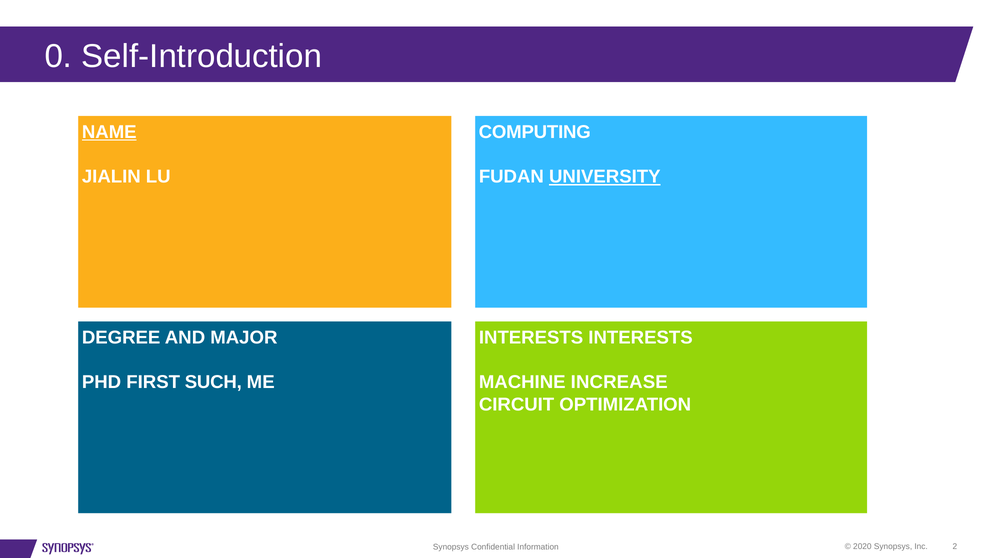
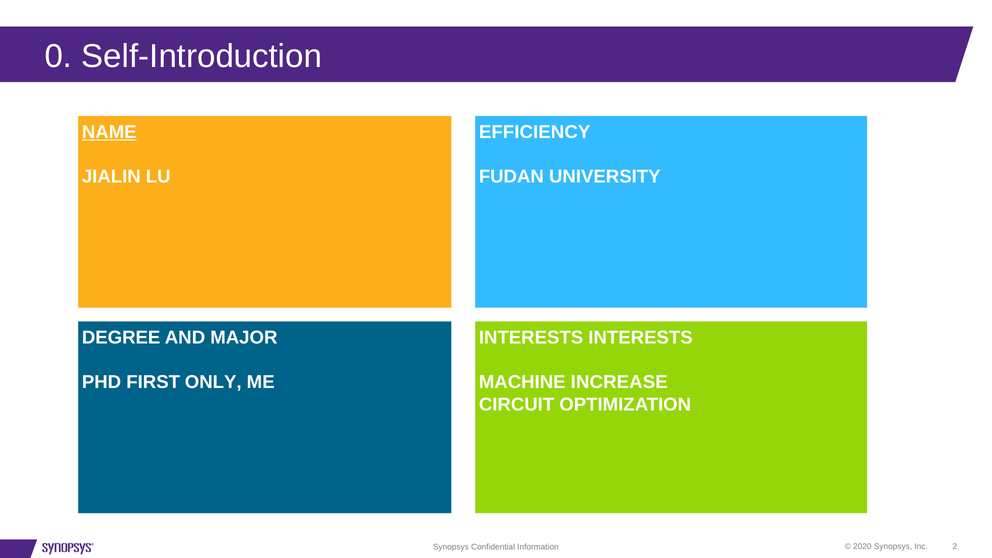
COMPUTING: COMPUTING -> EFFICIENCY (535, 132)
UNIVERSITY underline: present -> none (605, 177)
SUCH: SUCH -> ONLY (213, 382)
